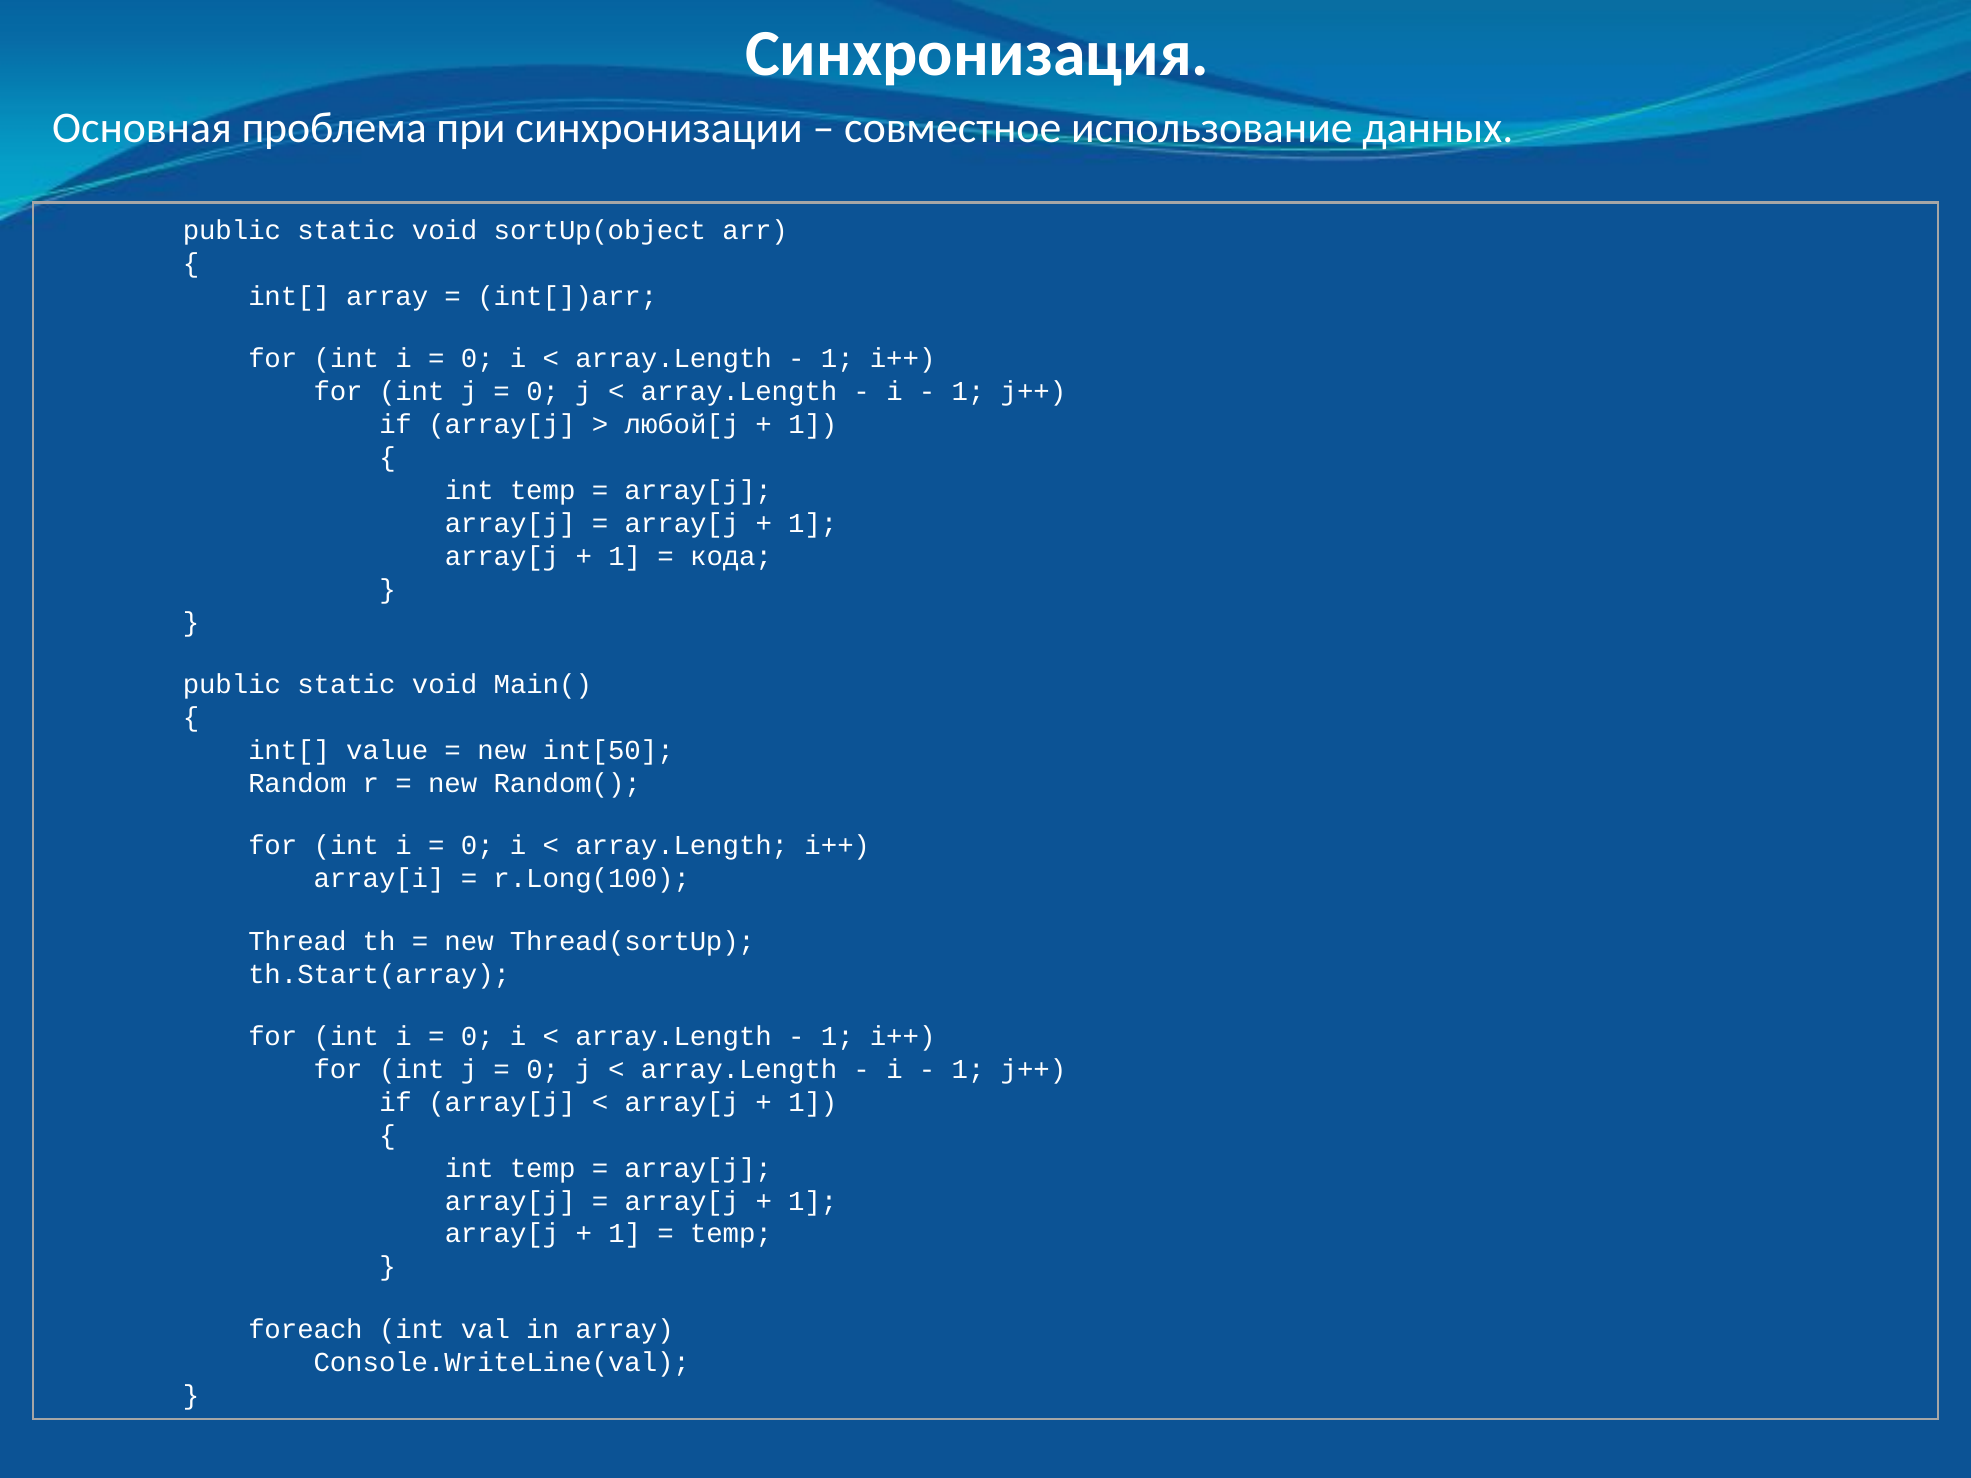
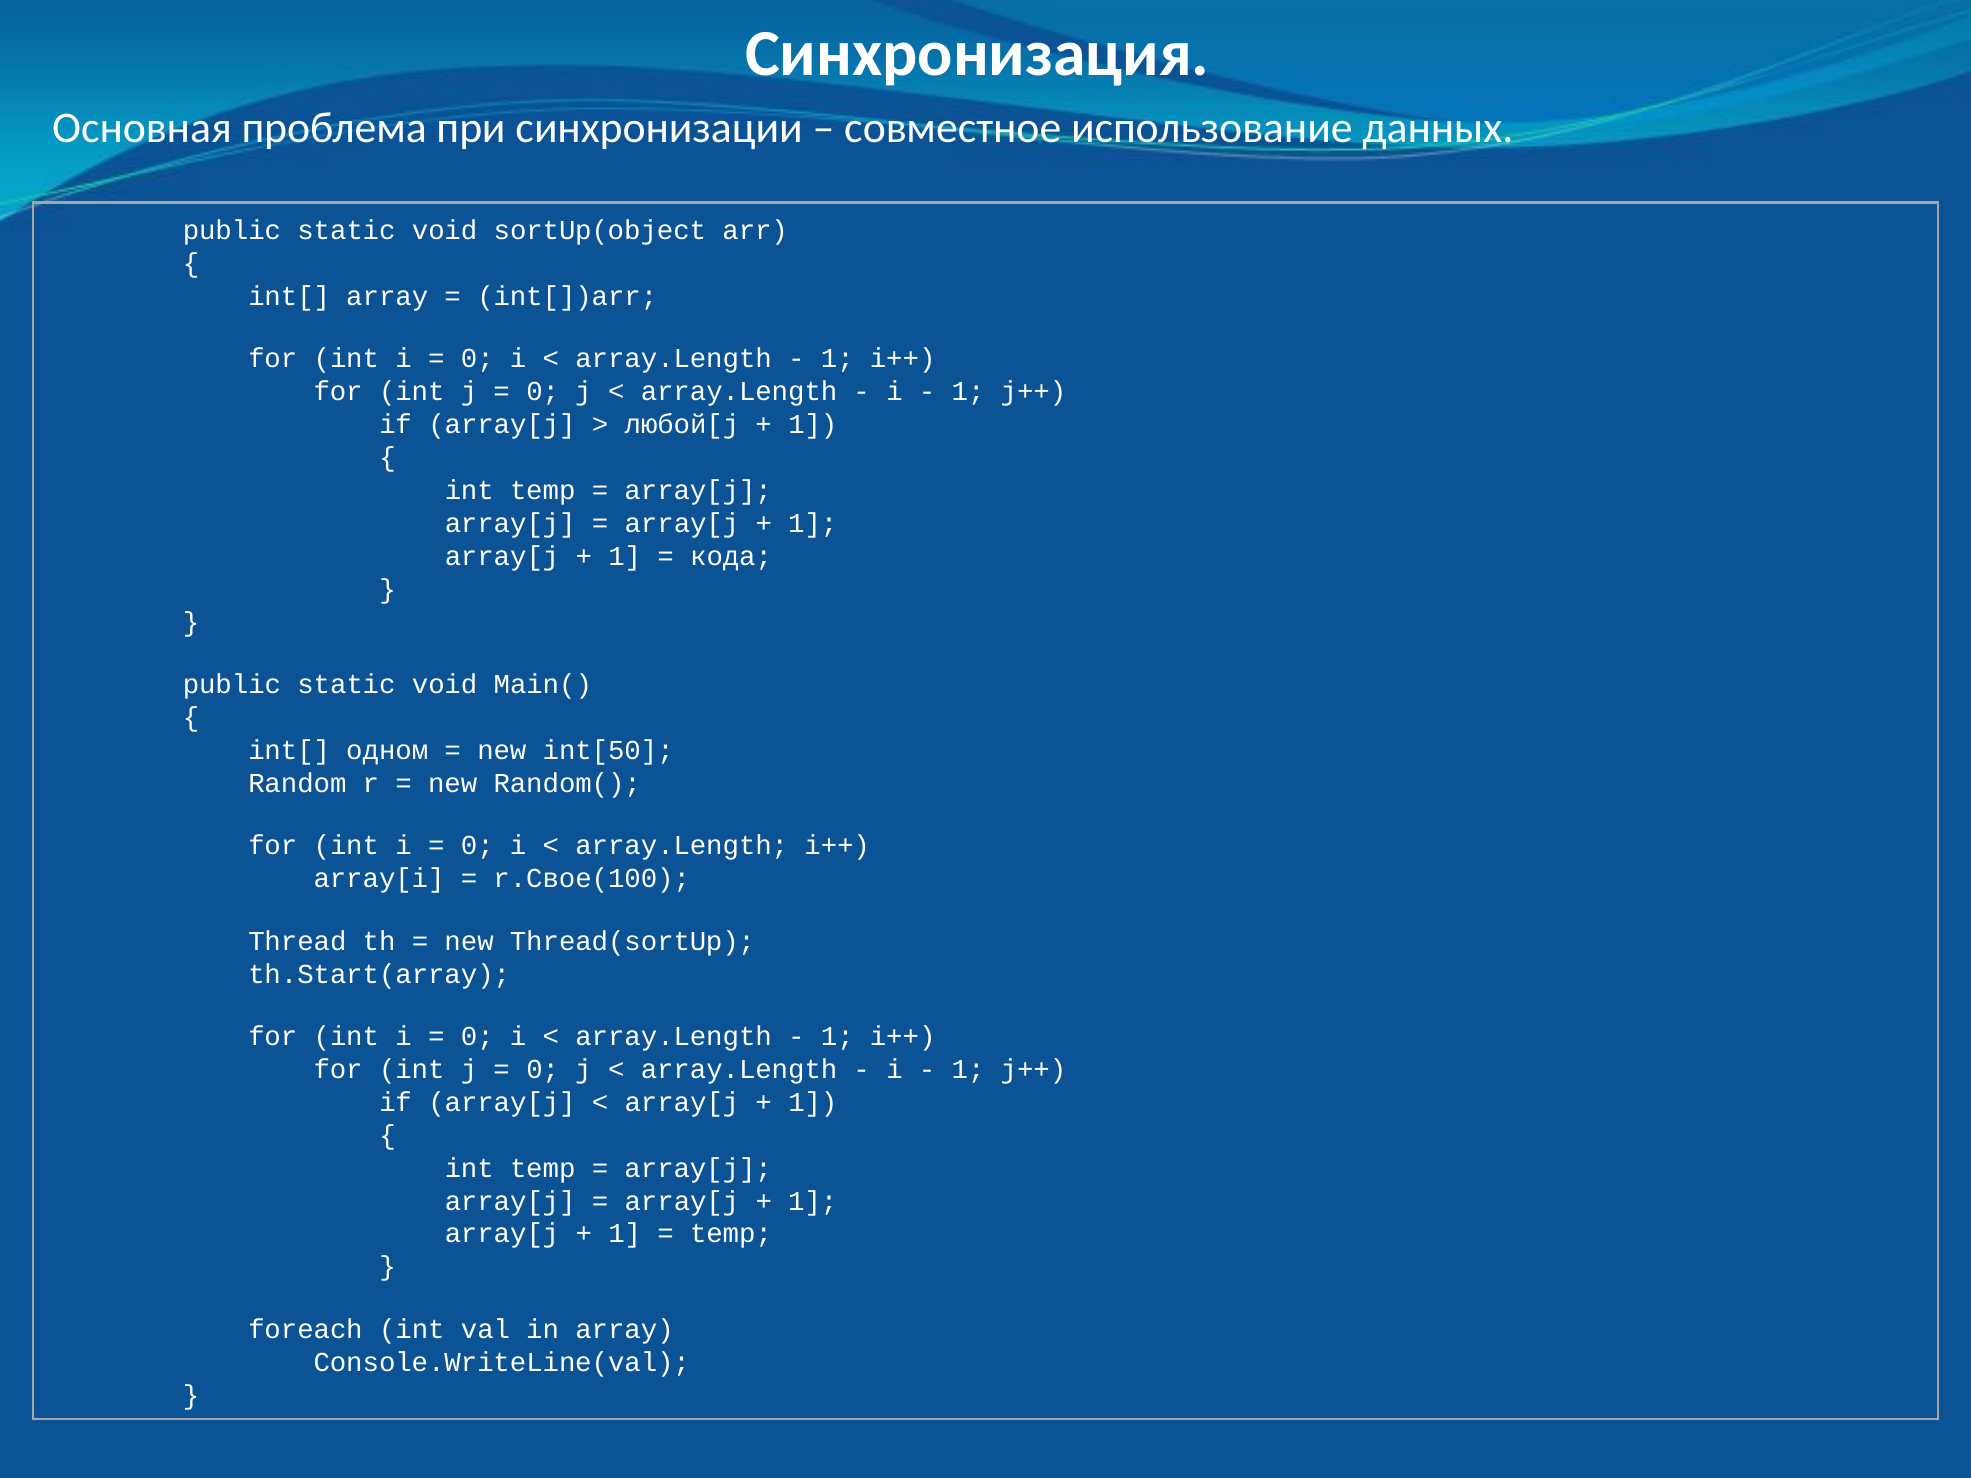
value: value -> одном (387, 750)
r.Long(100: r.Long(100 -> r.Свое(100 (592, 879)
